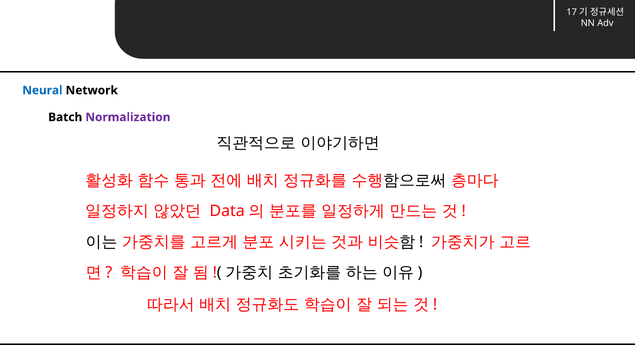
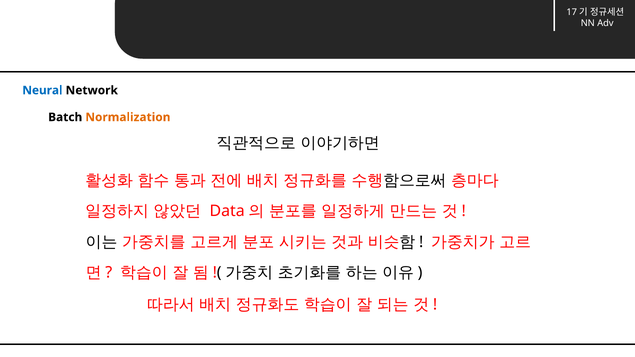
Normalization colour: purple -> orange (128, 117)
